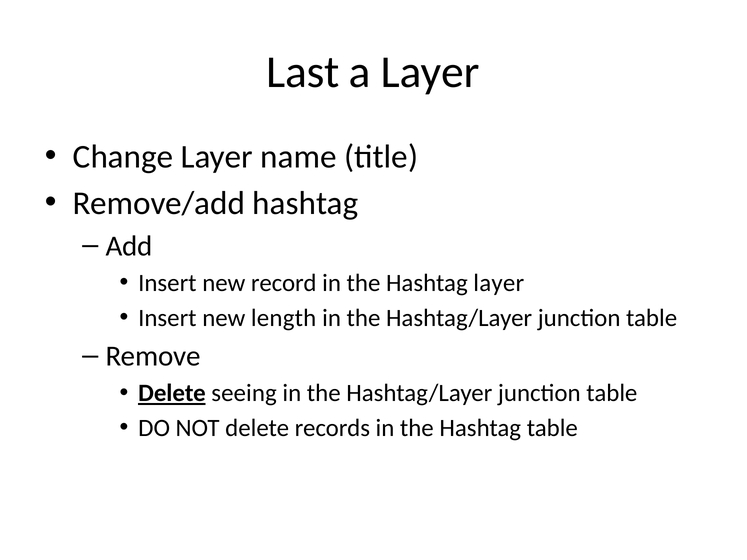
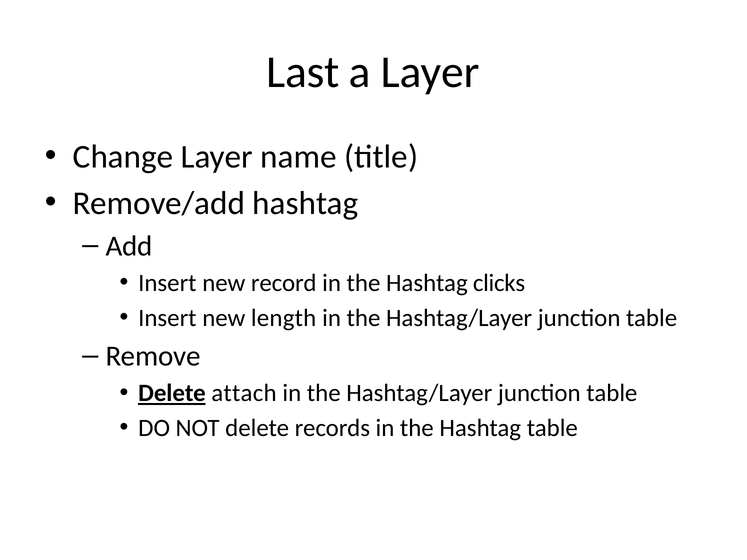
Hashtag layer: layer -> clicks (499, 283)
seeing: seeing -> attach (244, 393)
